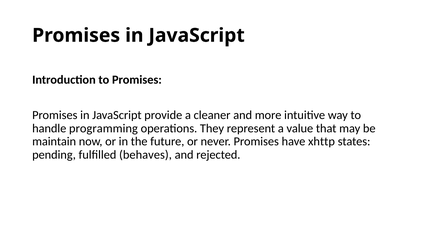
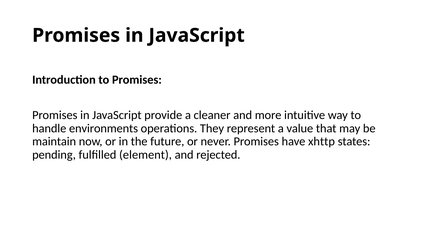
programming: programming -> environments (104, 129)
behaves: behaves -> element (145, 155)
